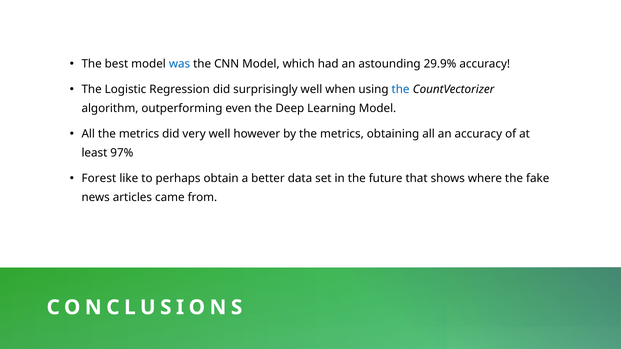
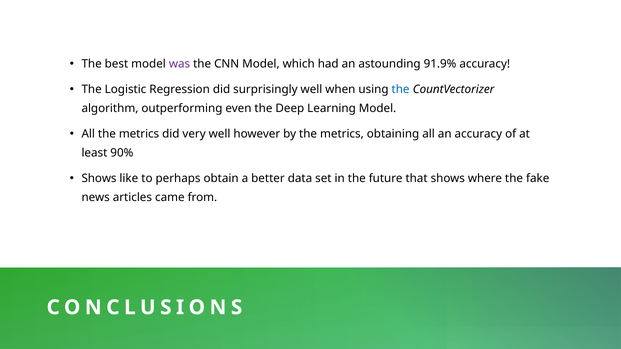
was colour: blue -> purple (180, 64)
29.9%: 29.9% -> 91.9% (440, 64)
97%: 97% -> 90% (122, 153)
Forest: Forest -> Shows (99, 179)
